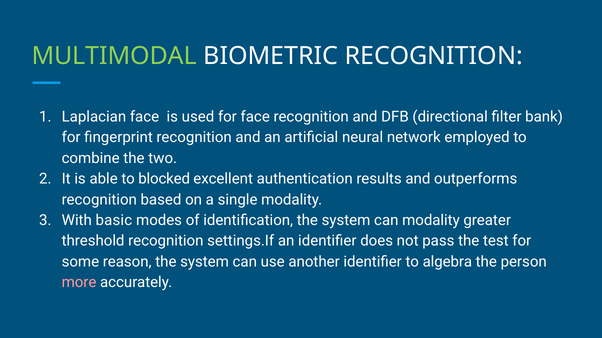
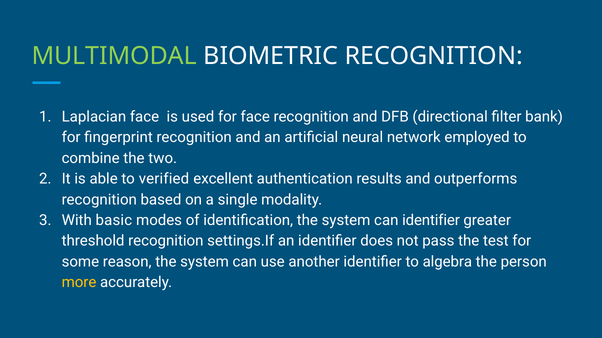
blocked: blocked -> verified (164, 179)
can modality: modality -> identifier (431, 221)
more colour: pink -> yellow (79, 283)
